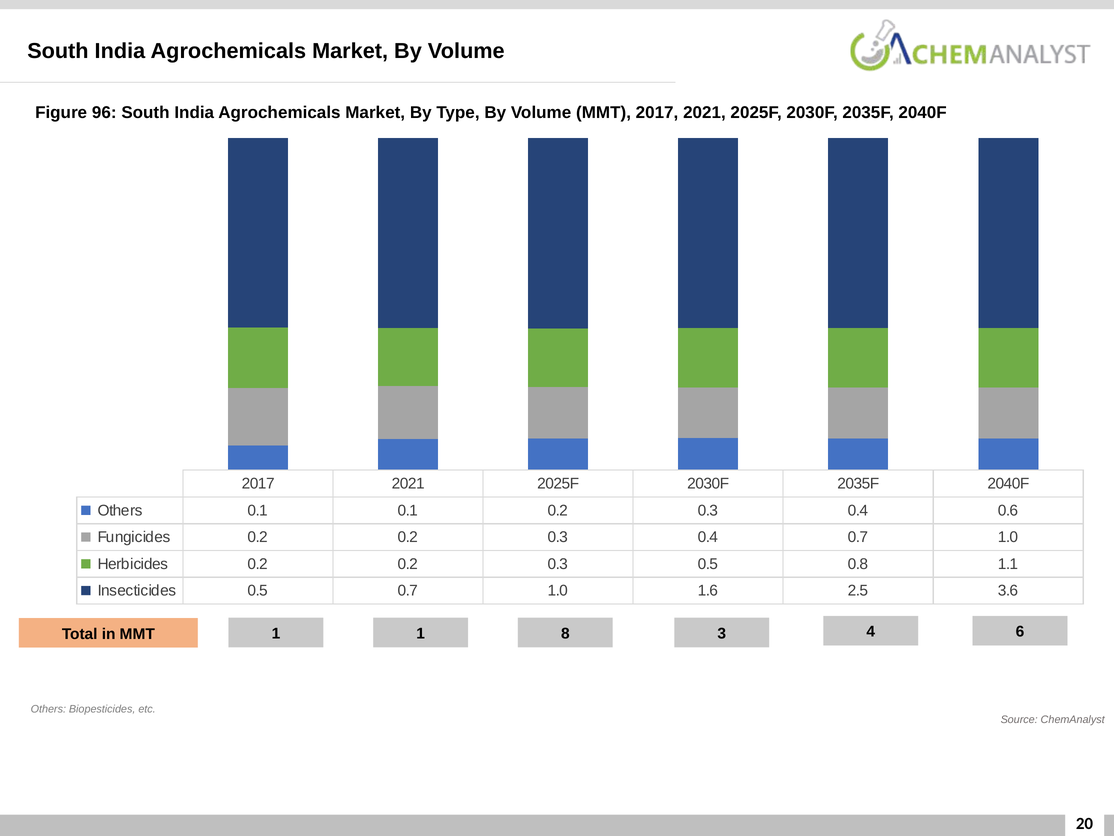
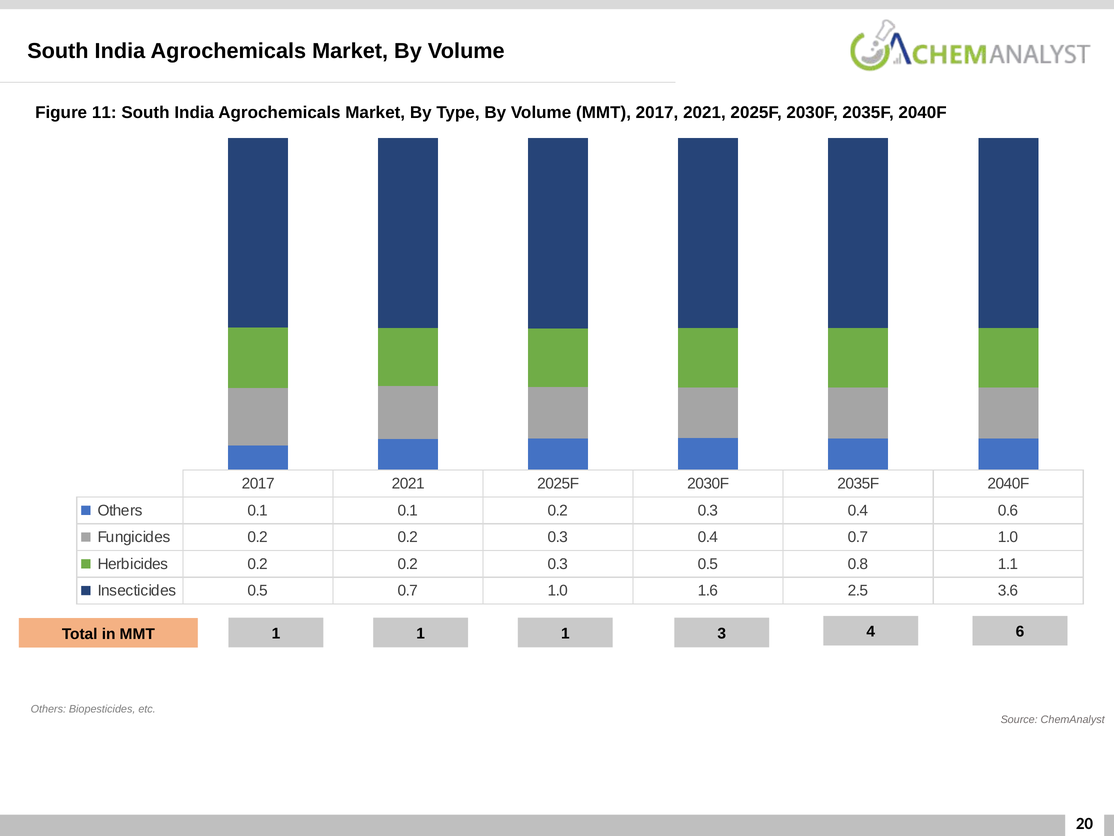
96: 96 -> 11 (104, 113)
1 1 8: 8 -> 1 (565, 633)
